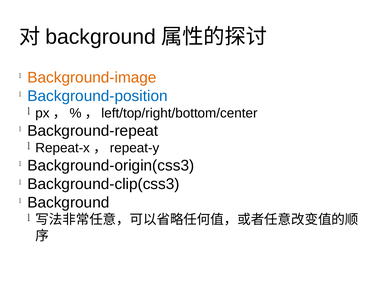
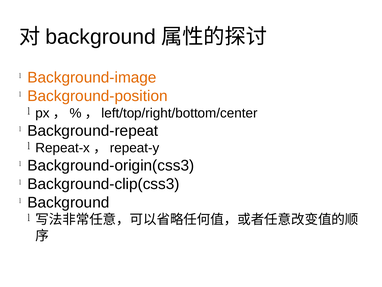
Background-position colour: blue -> orange (97, 96)
